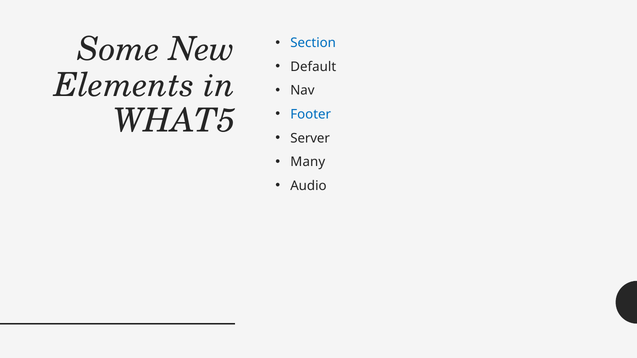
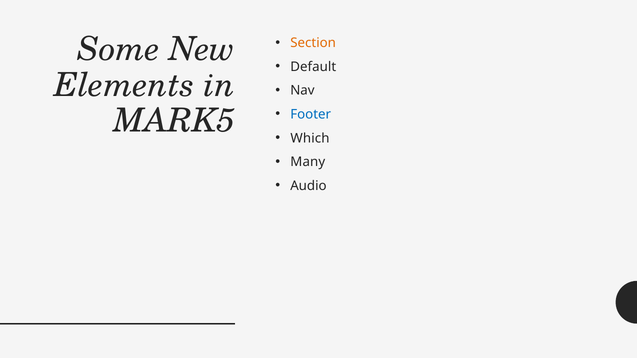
Section colour: blue -> orange (313, 43)
WHAT5: WHAT5 -> MARK5 (174, 121)
Server: Server -> Which (310, 138)
